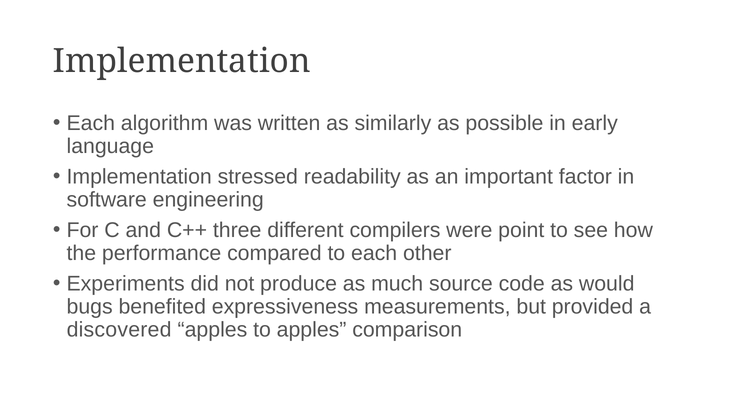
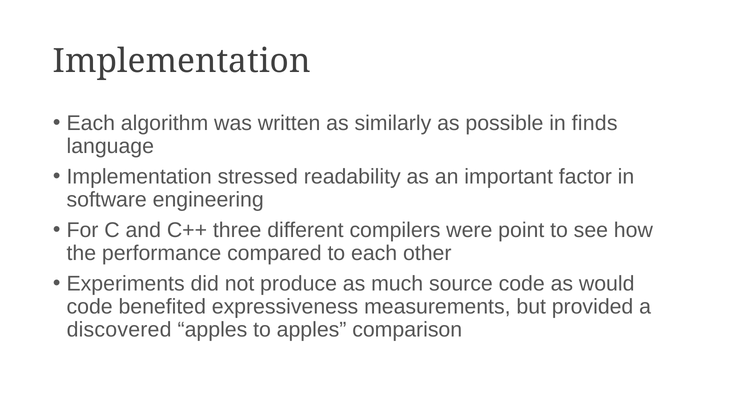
early: early -> finds (595, 123)
bugs: bugs -> code (90, 307)
